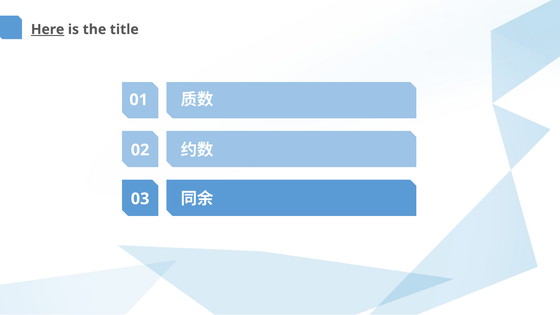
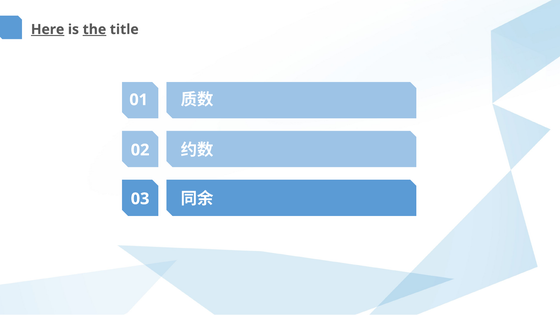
the underline: none -> present (94, 29)
